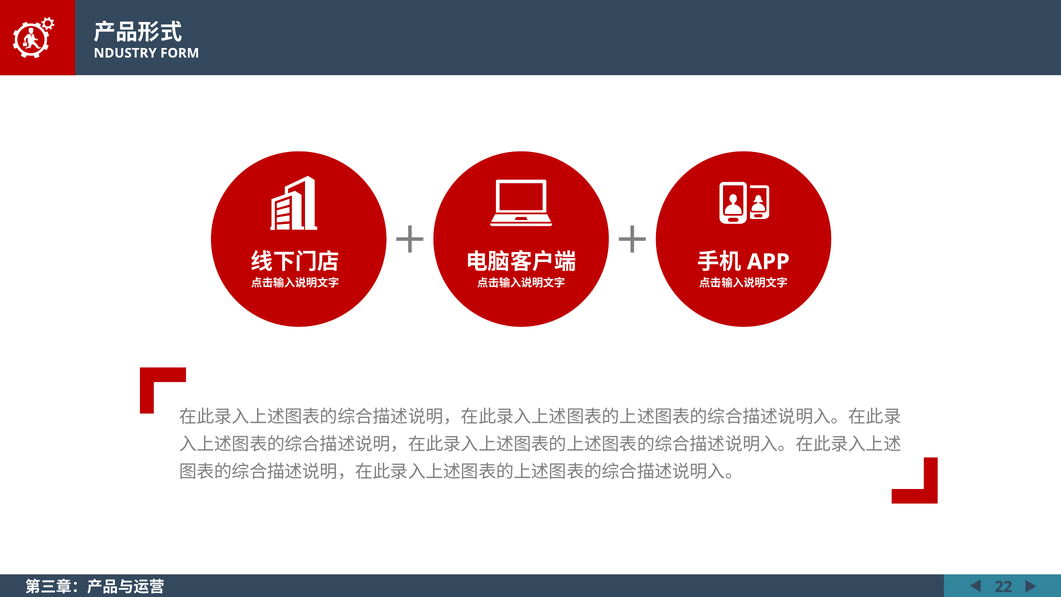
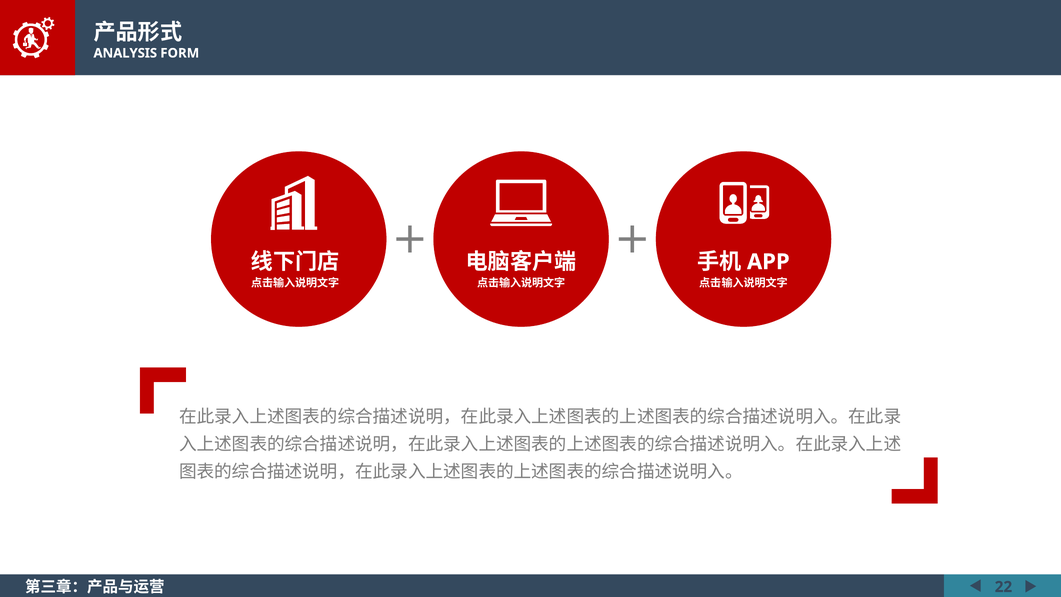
NDUSTRY: NDUSTRY -> ANALYSIS (125, 53)
